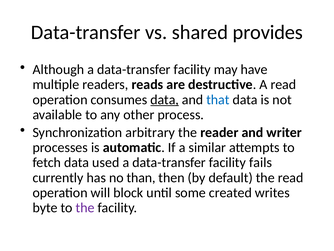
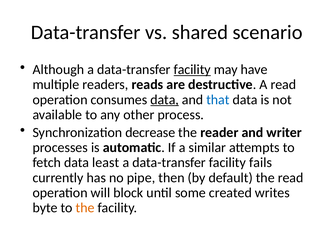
provides: provides -> scenario (268, 32)
facility underline: none -> present (192, 69)
arbitrary: arbitrary -> decrease (150, 132)
used: used -> least (106, 162)
than: than -> pipe (141, 177)
the colour: purple -> orange (85, 207)
